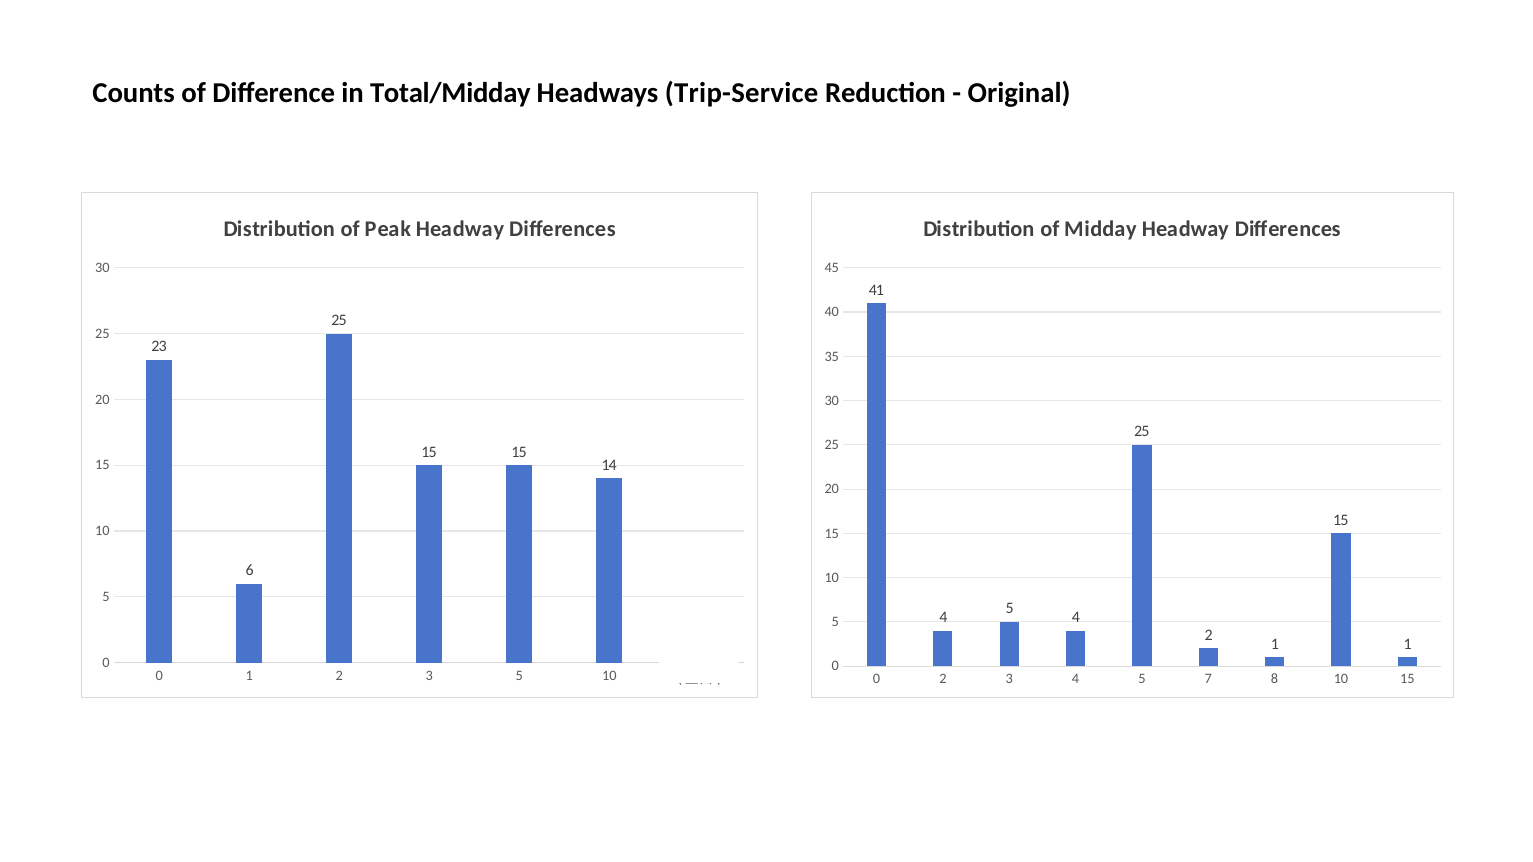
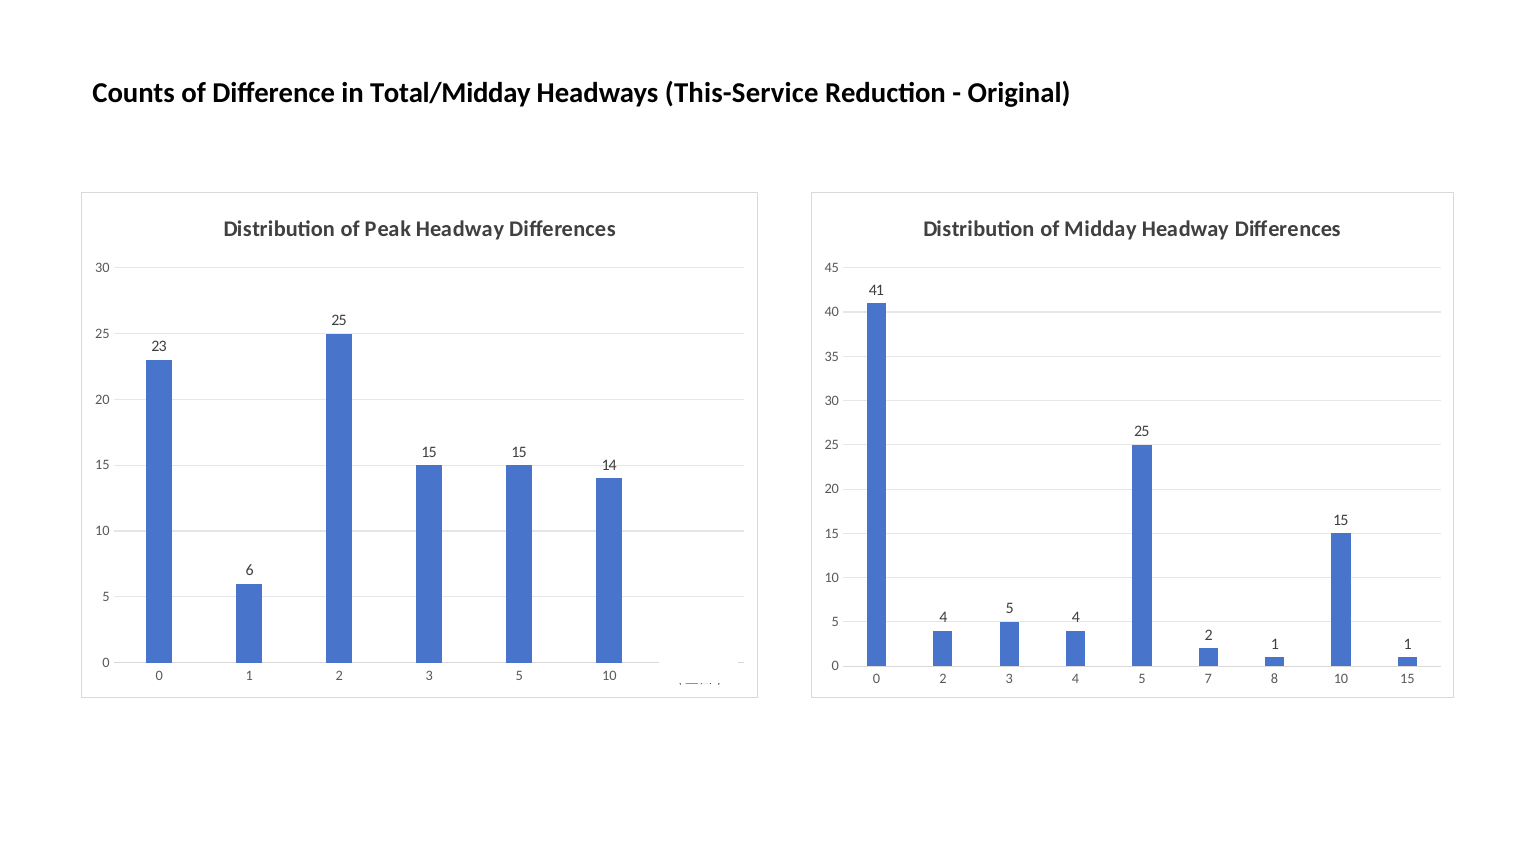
Trip-Service: Trip-Service -> This-Service (742, 93)
